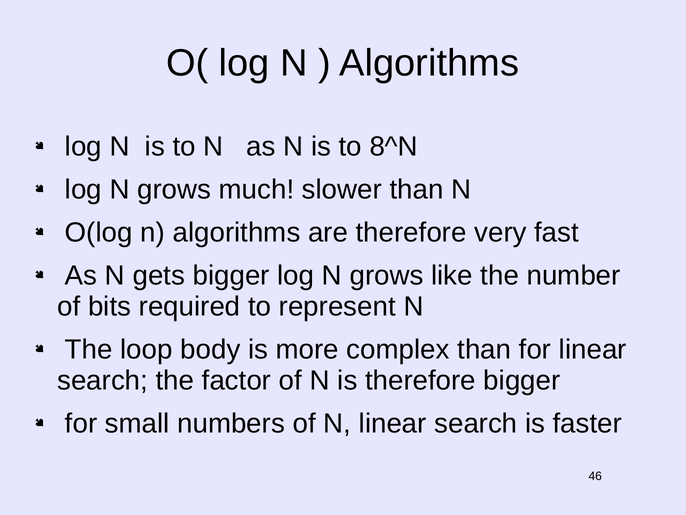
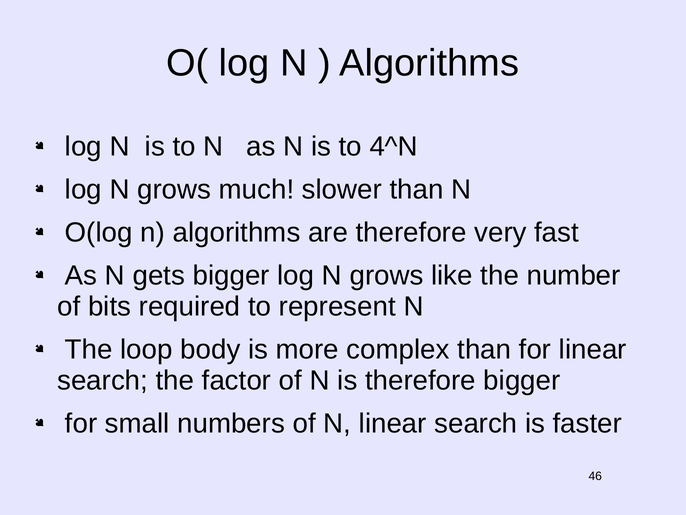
8^N: 8^N -> 4^N (394, 146)
